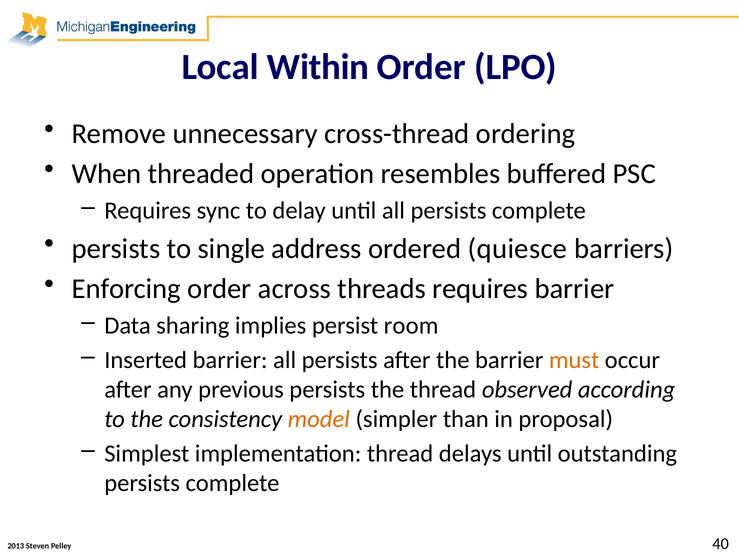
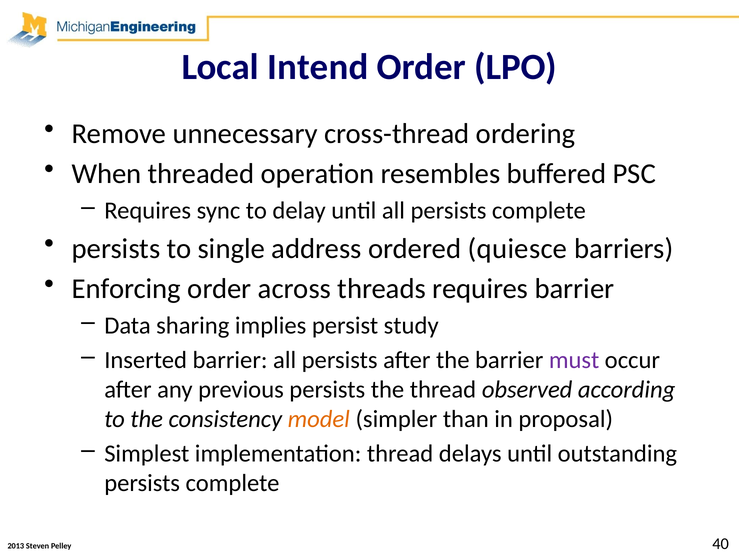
Within: Within -> Intend (318, 67)
room: room -> study (411, 326)
must colour: orange -> purple (574, 360)
